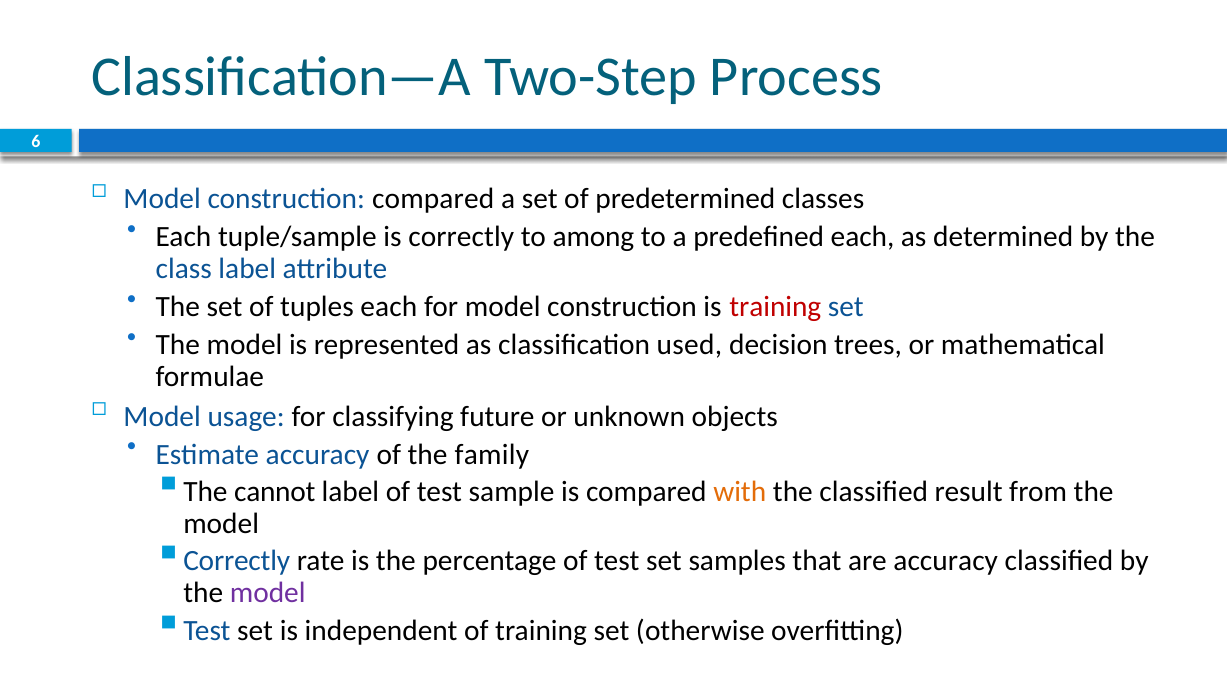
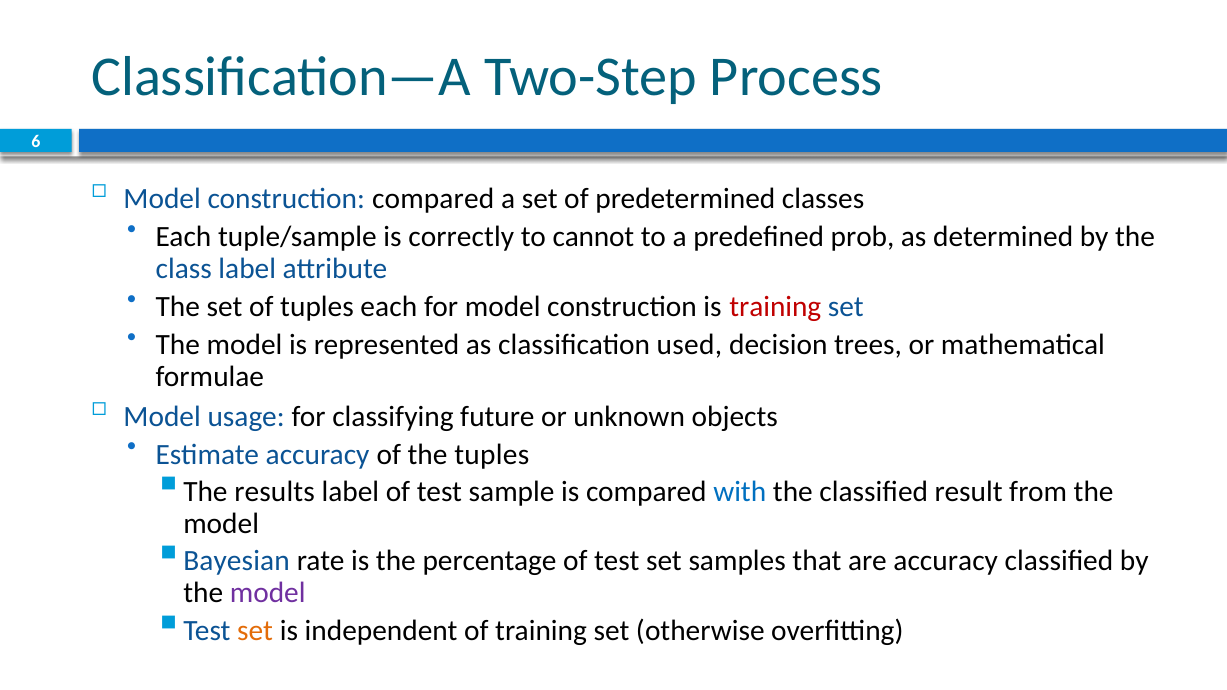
among: among -> cannot (593, 237)
predefined each: each -> prob (863, 237)
the family: family -> tuples (492, 455)
cannot: cannot -> results (275, 492)
with colour: orange -> blue (740, 492)
Correctly: Correctly -> Bayesian (237, 561)
set colour: black -> orange (255, 631)
